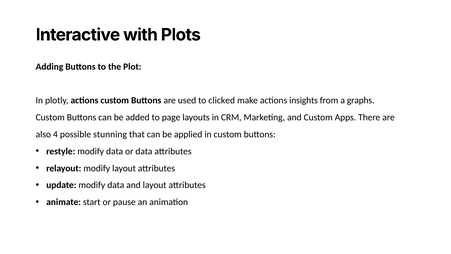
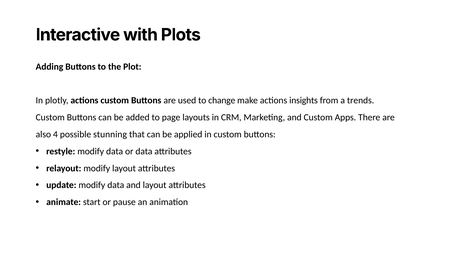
clicked: clicked -> change (222, 100)
graphs: graphs -> trends (361, 100)
